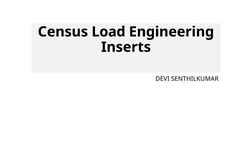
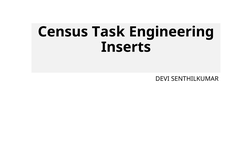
Load: Load -> Task (108, 32)
